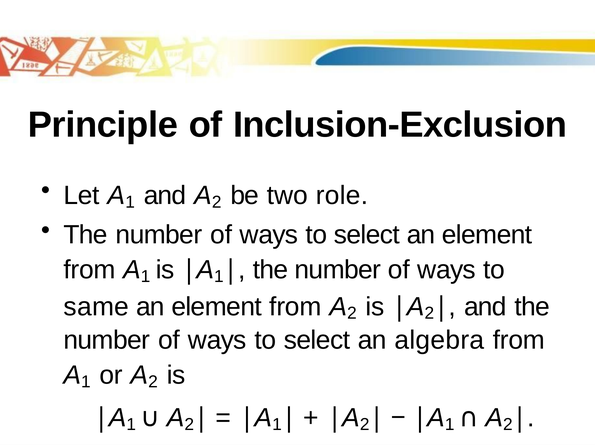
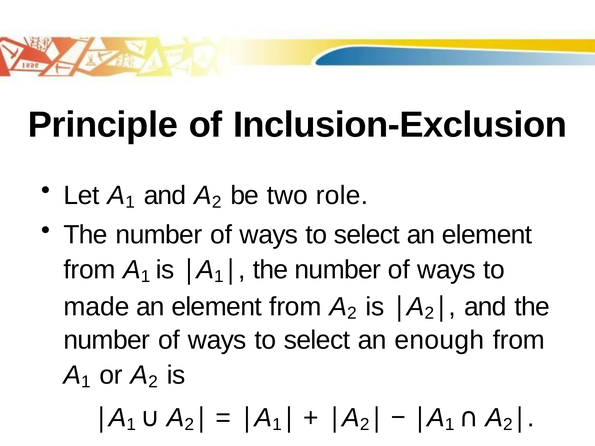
same: same -> made (96, 307)
algebra: algebra -> enough (439, 340)
